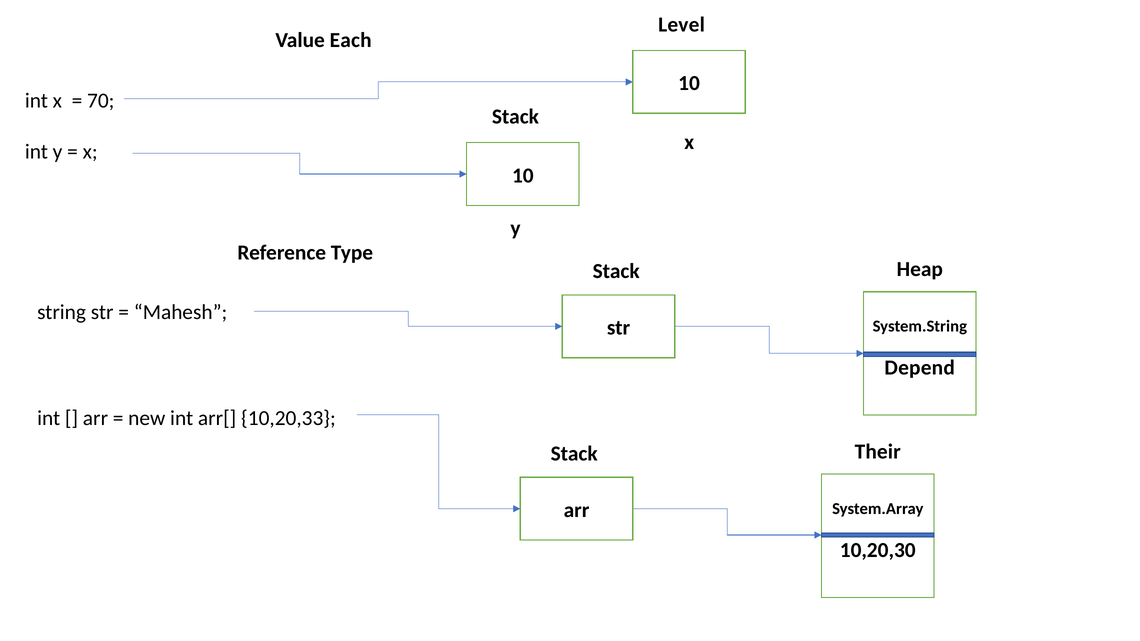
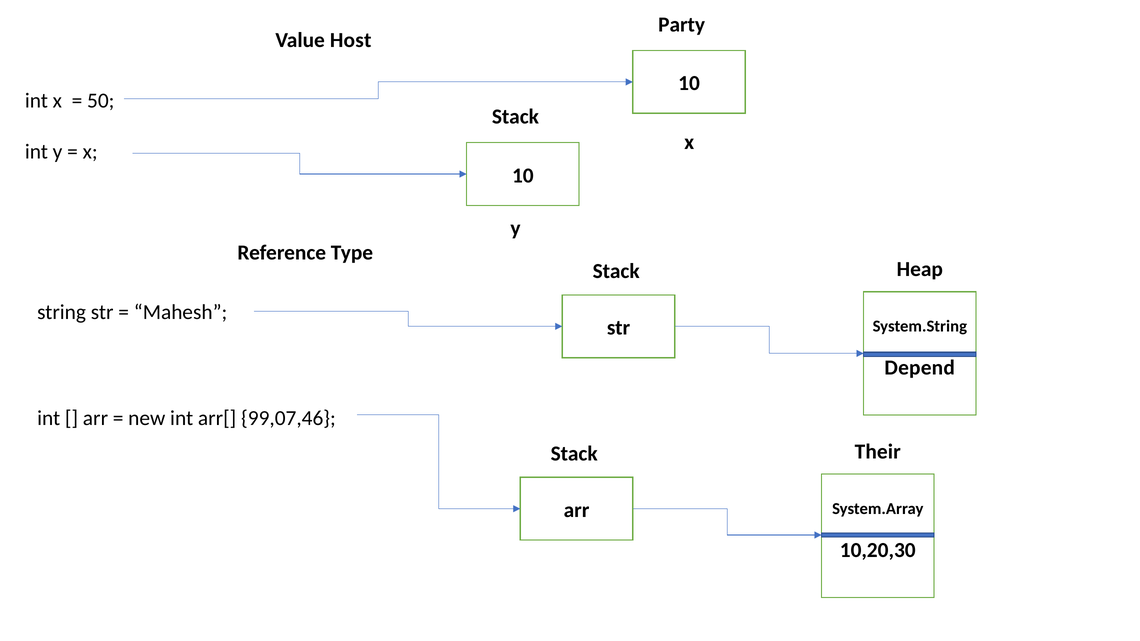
Level: Level -> Party (682, 25)
Each: Each -> Host (351, 40)
70: 70 -> 50 (101, 100)
10,20,33: 10,20,33 -> 99,07,46 (288, 418)
